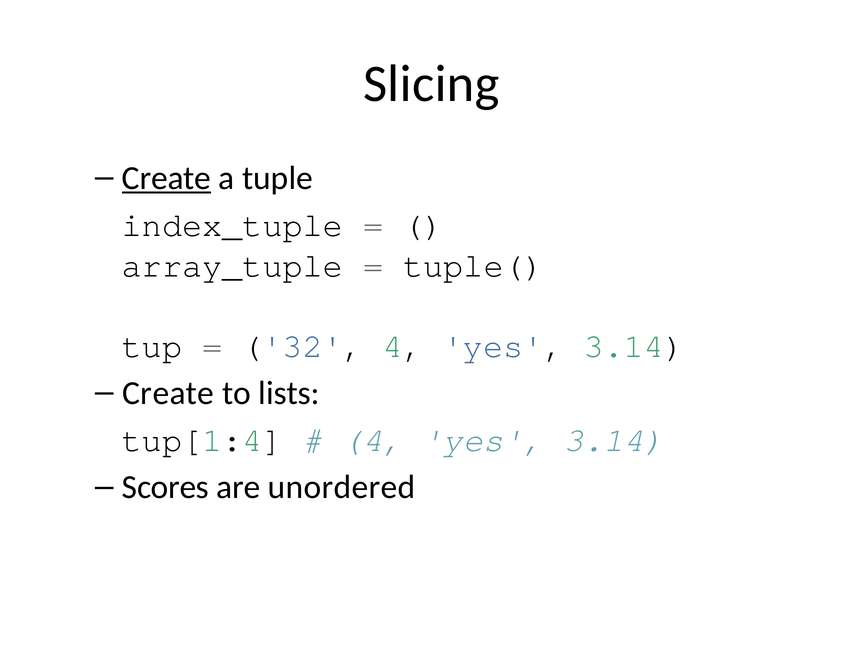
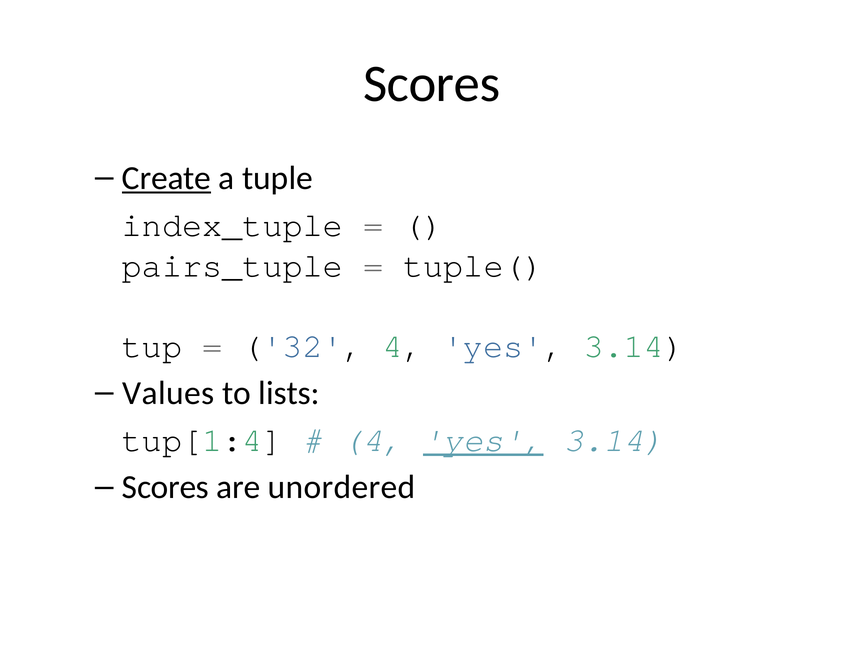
Slicing: Slicing -> Scores (432, 84)
array_tuple: array_tuple -> pairs_tuple (232, 265)
Create: Create -> Values (168, 393)
yes underline: none -> present (483, 440)
